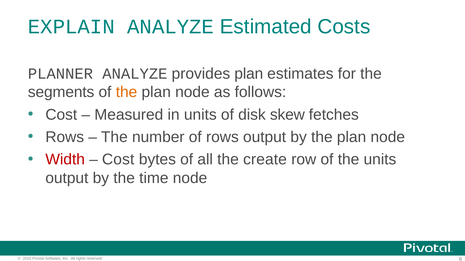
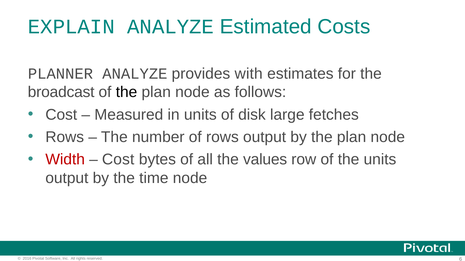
provides plan: plan -> with (249, 74)
segments: segments -> broadcast (61, 92)
the colour: orange -> black (127, 92)
skew: skew -> large (287, 115)
create: create -> values (265, 160)
